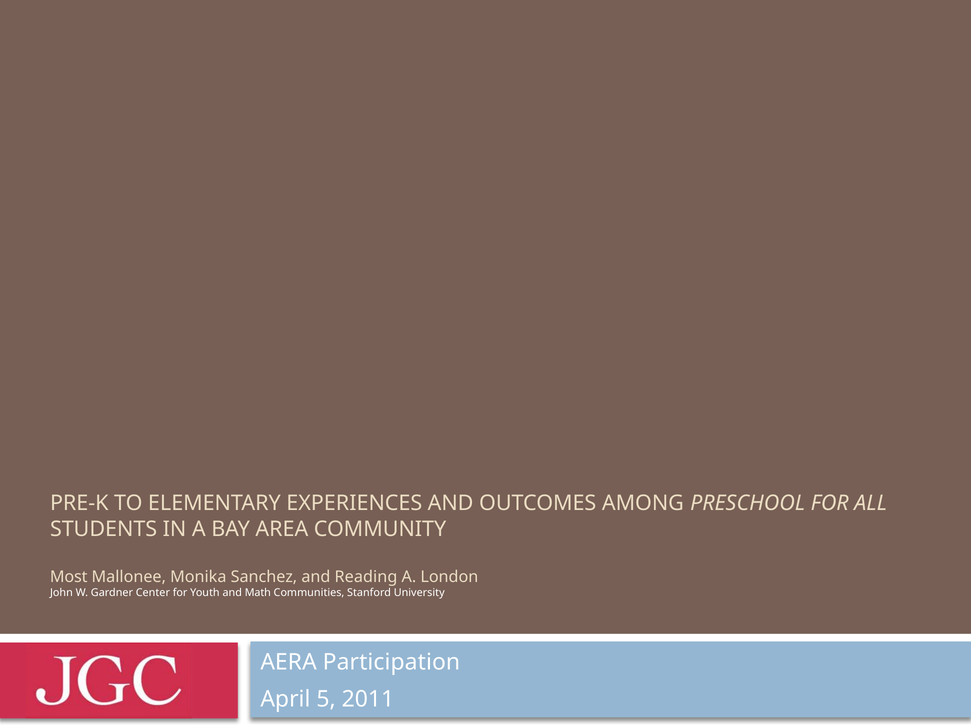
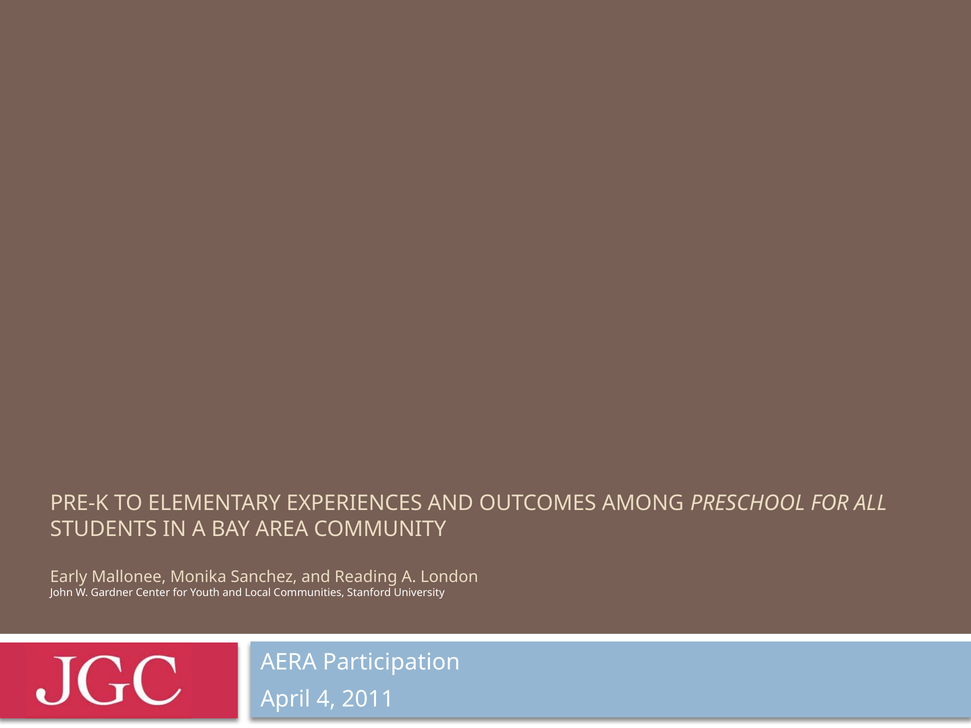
Most: Most -> Early (69, 577)
Math: Math -> Local (258, 593)
5: 5 -> 4 (326, 700)
